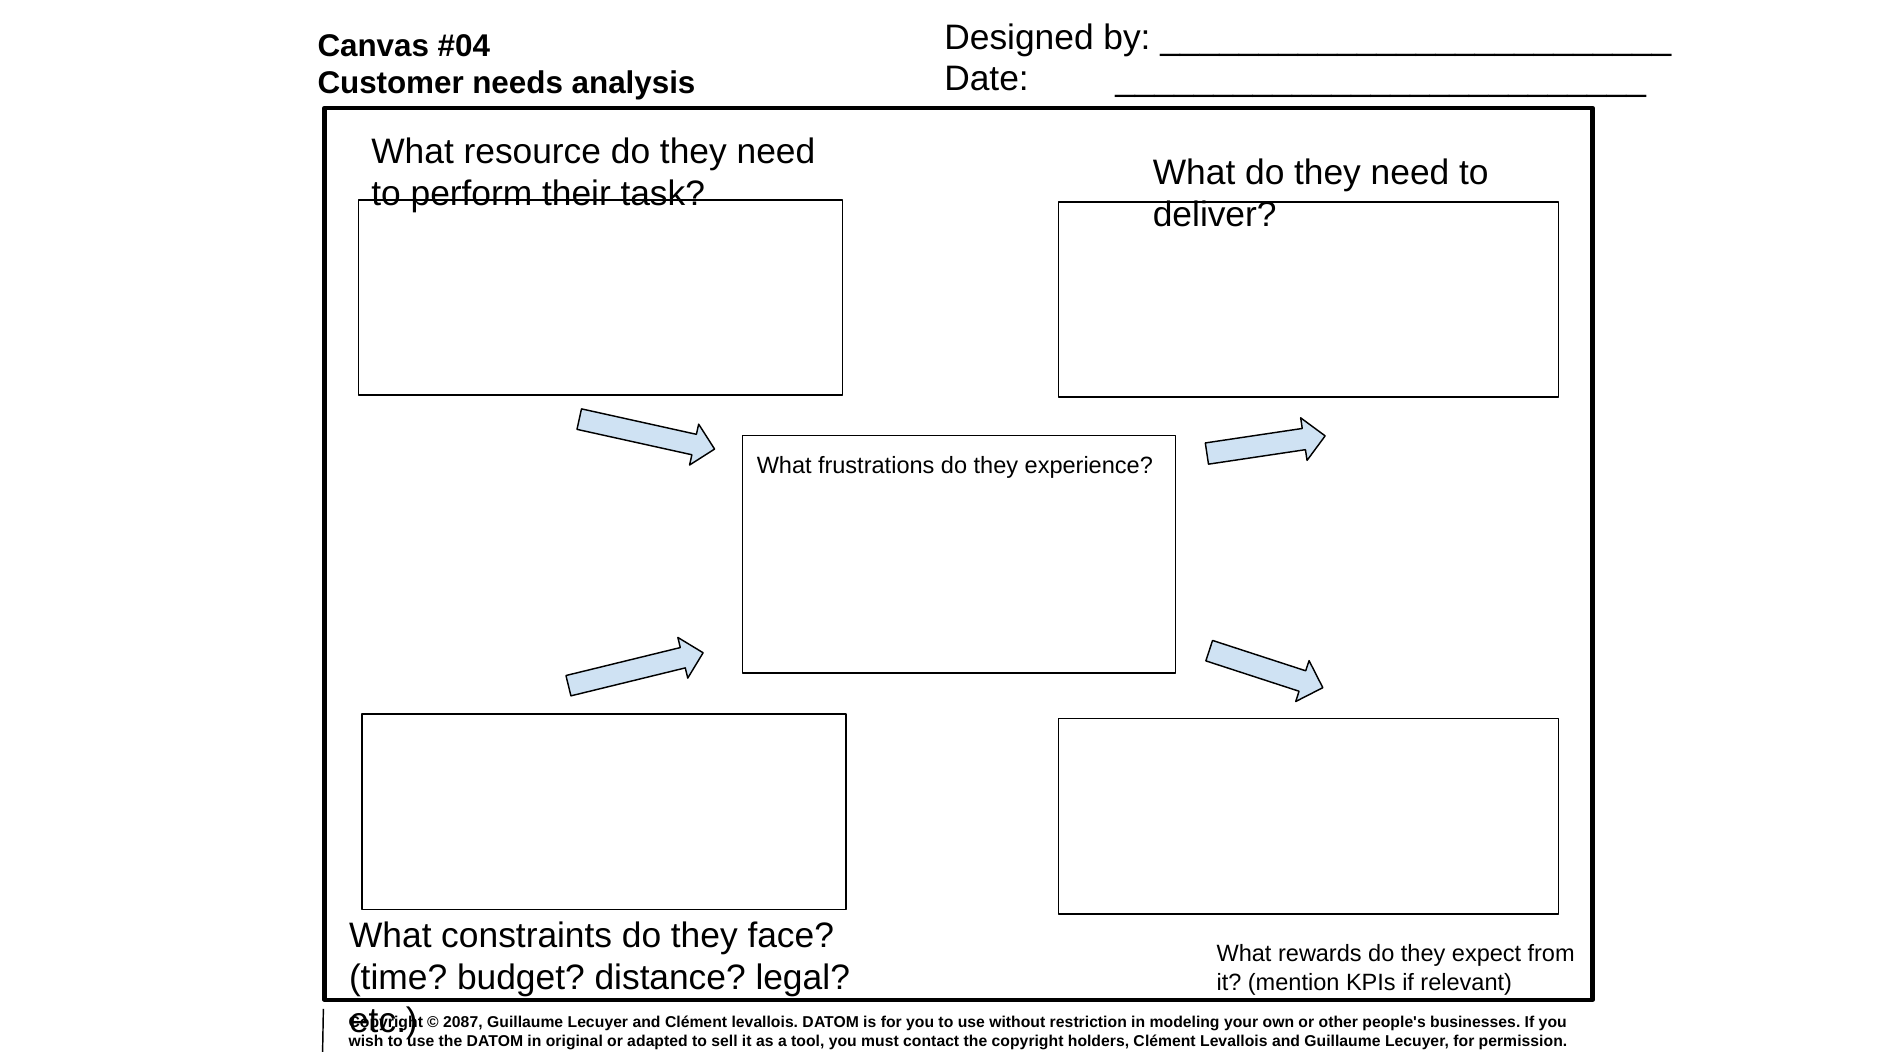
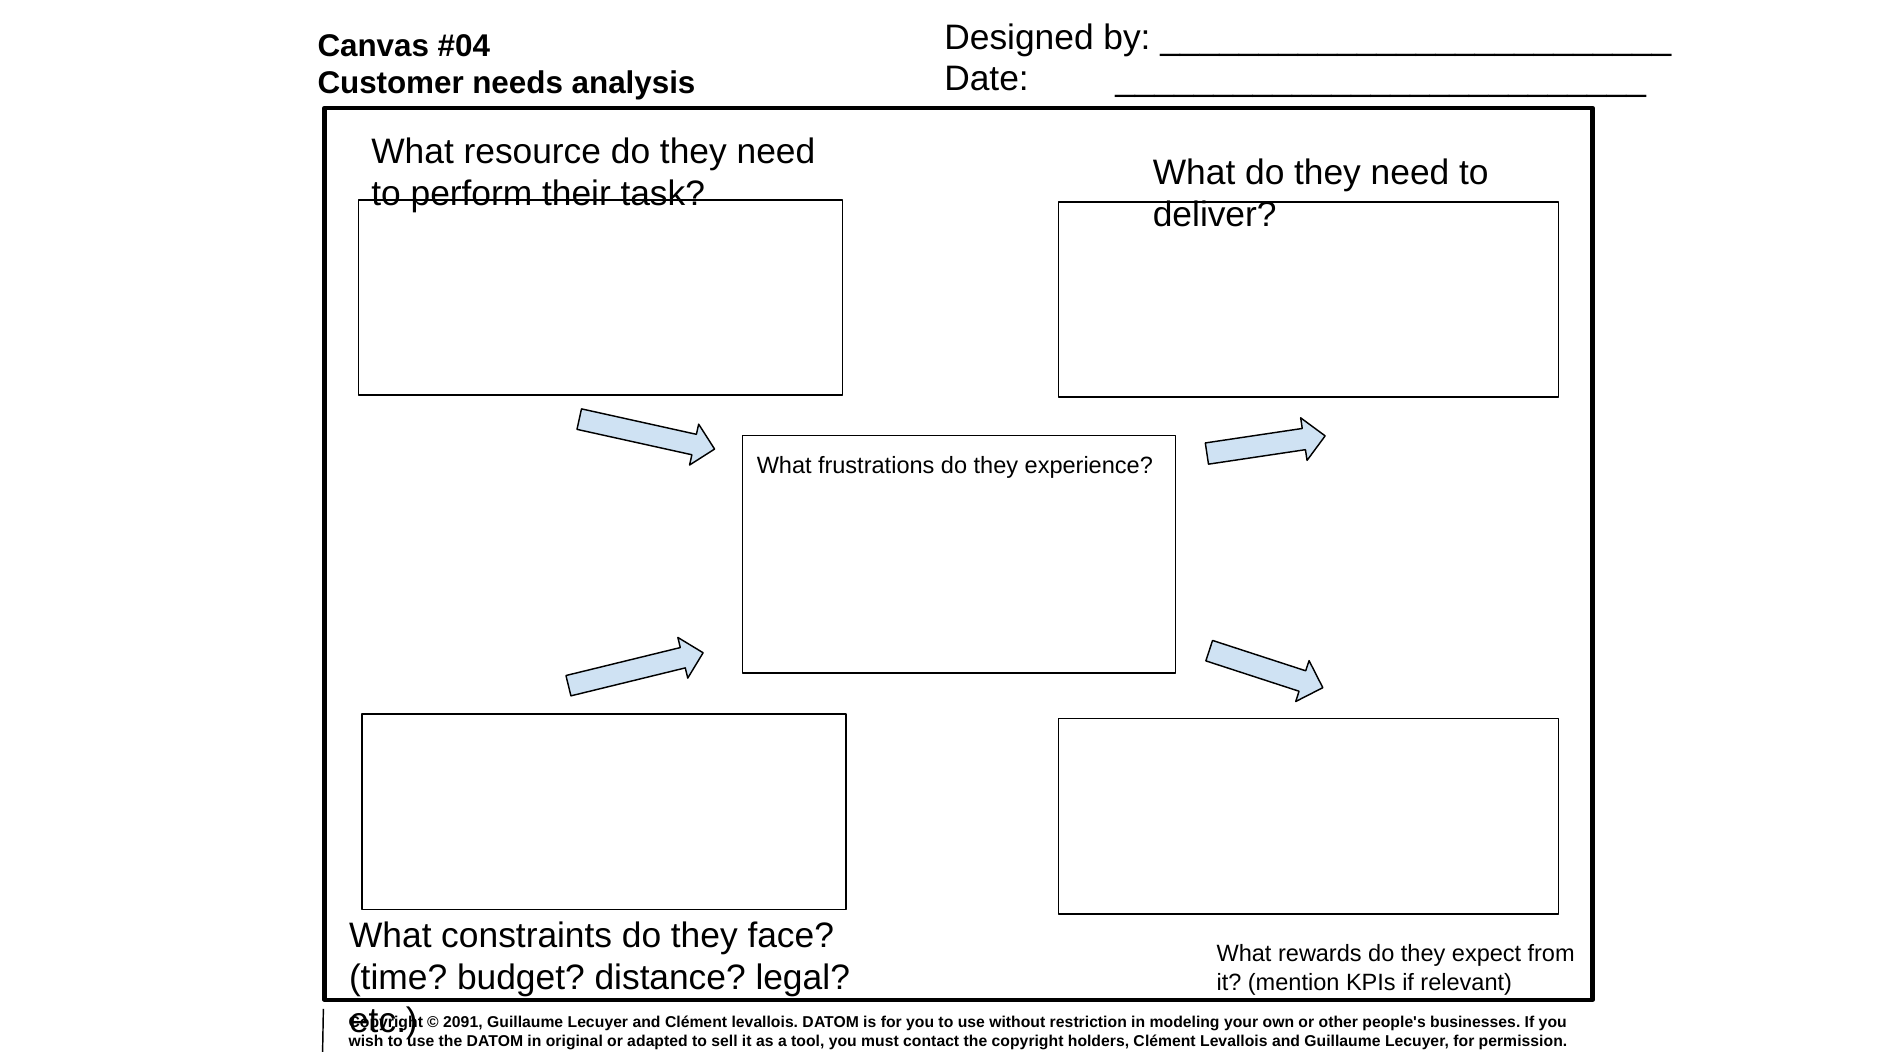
2087: 2087 -> 2091 (463, 1022)
